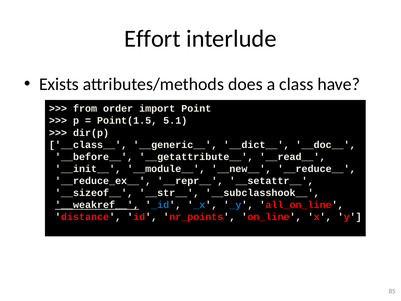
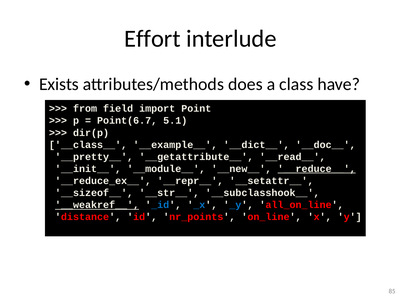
order: order -> field (118, 109)
Point(1.5: Point(1.5 -> Point(6.7 (127, 121)
__generic__: __generic__ -> __example__ (175, 145)
__before__: __before__ -> __pretty__ (94, 157)
__reduce__ underline: none -> present (317, 169)
